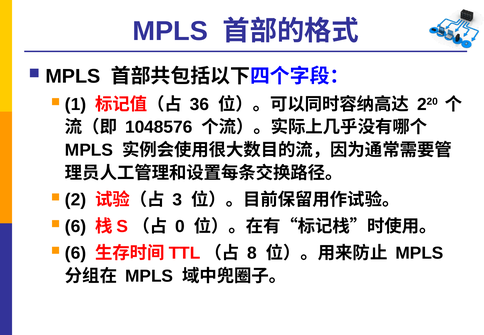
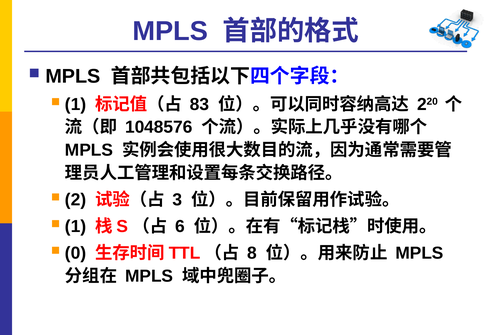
36: 36 -> 83 (200, 104)
6: 6 -> 1 (76, 226)
0: 0 -> 6 (180, 226)
6: 6 -> 0 (76, 253)
